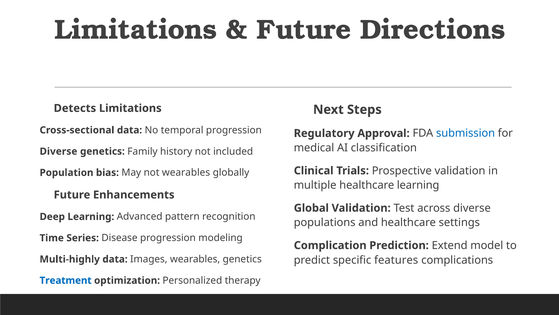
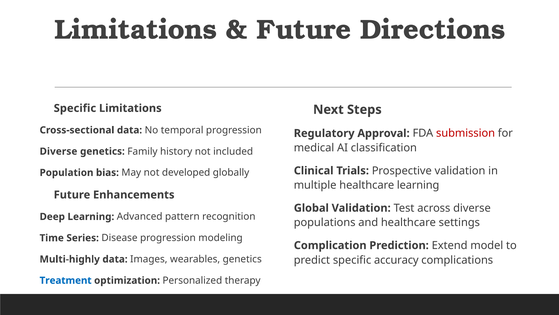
Detects: Detects -> Specific (75, 108)
submission colour: blue -> red (466, 133)
not wearables: wearables -> developed (186, 172)
features: features -> accuracy (396, 260)
